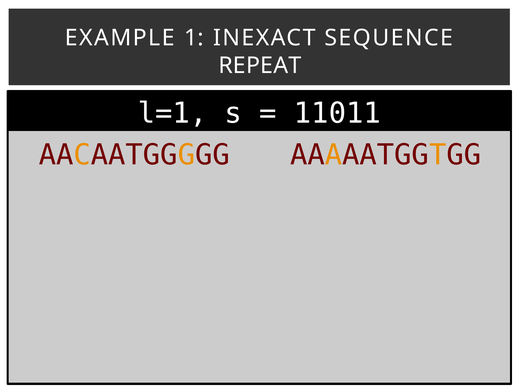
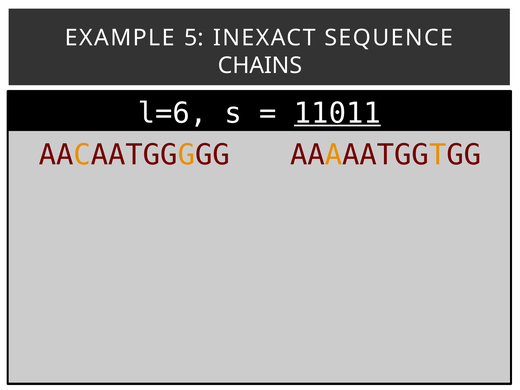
1: 1 -> 5 (194, 38)
REPEAT: REPEAT -> CHAINS (260, 66)
l=1: l=1 -> l=6 (172, 113)
11011 underline: none -> present (337, 113)
